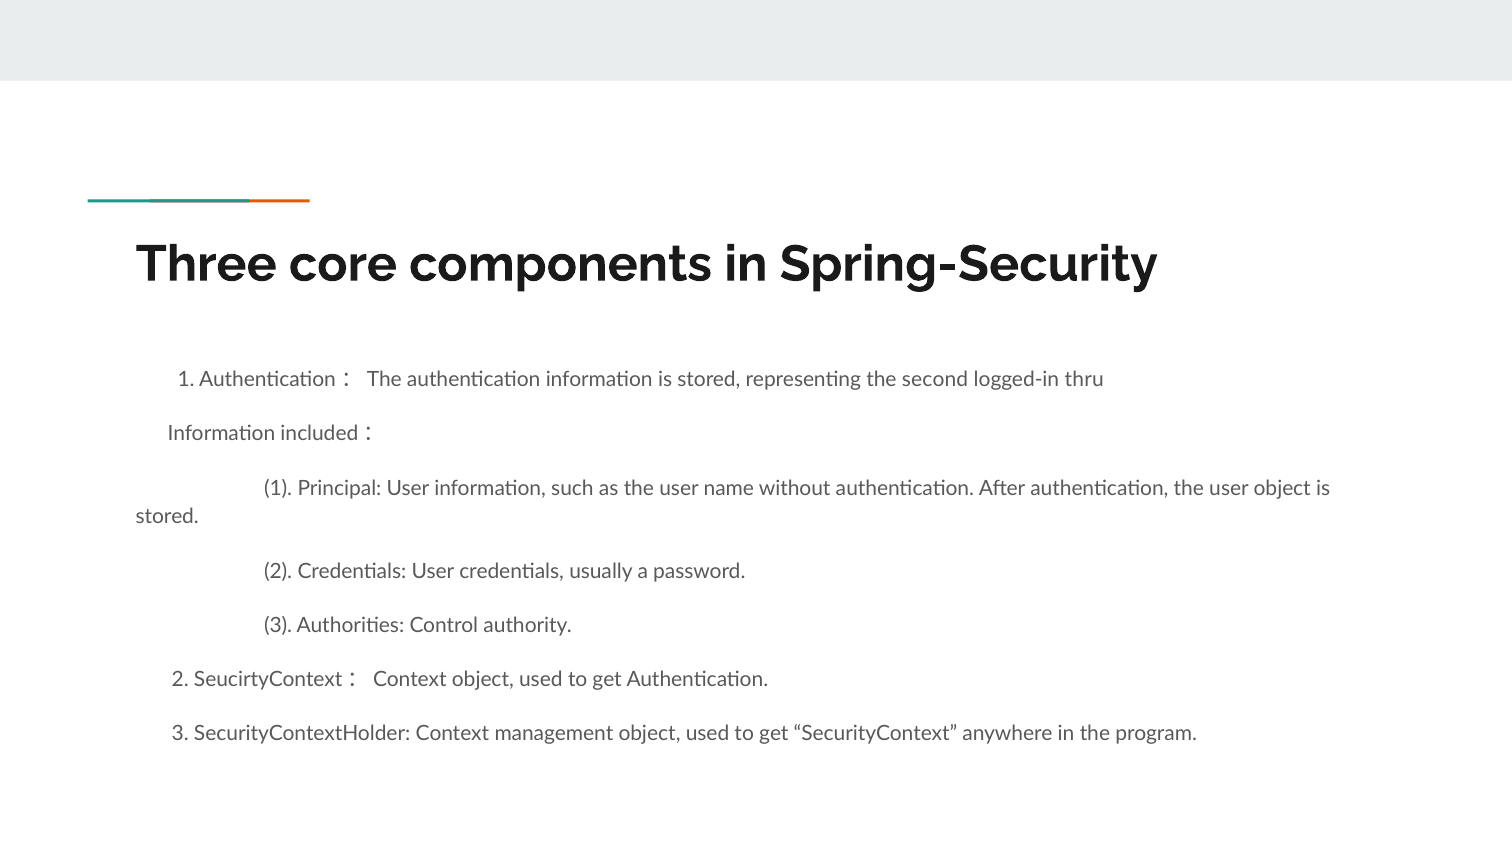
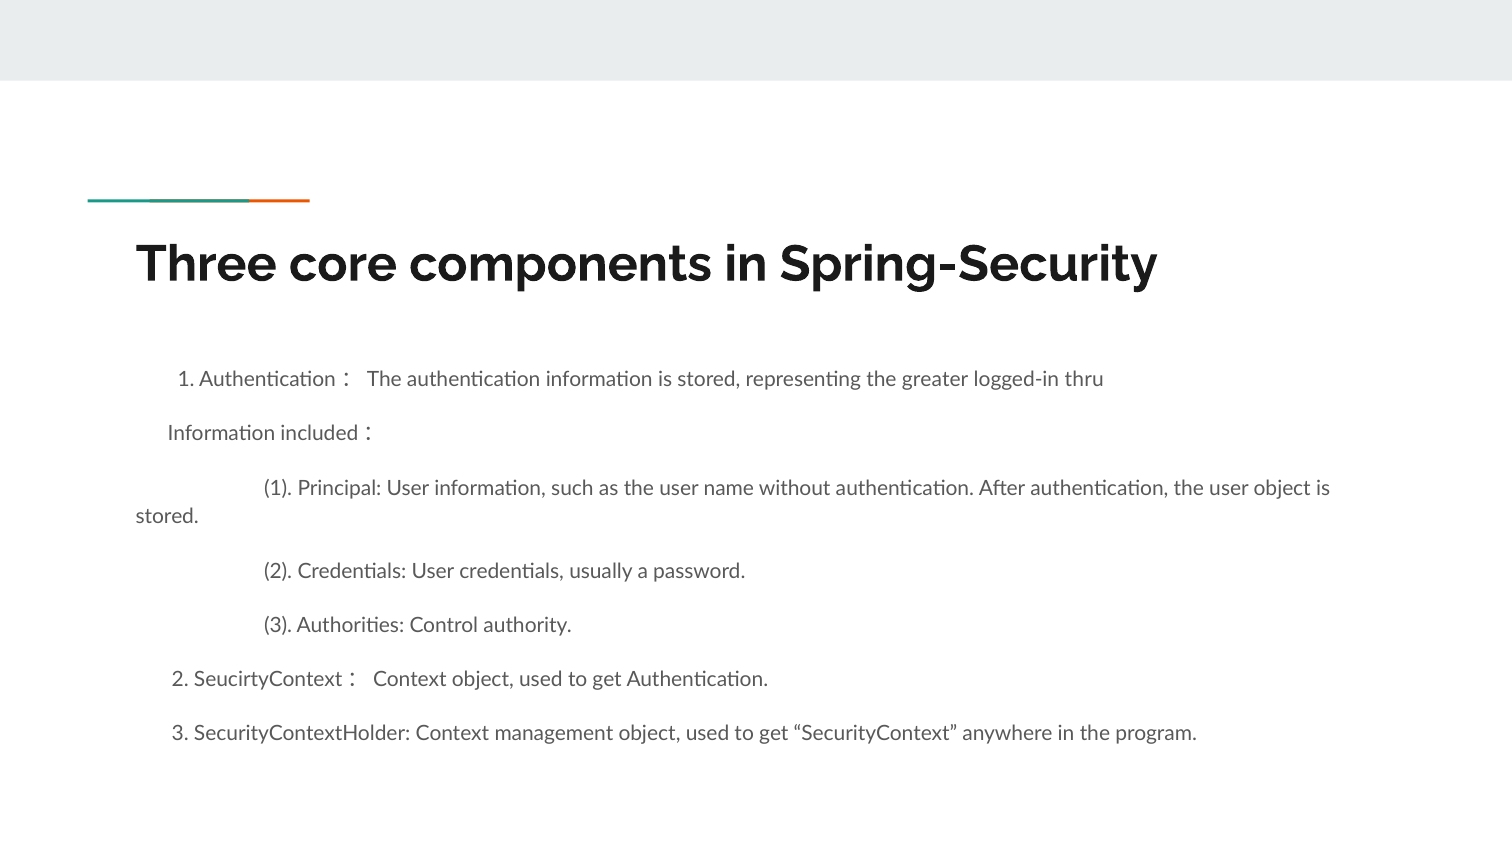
second: second -> greater (935, 379)
